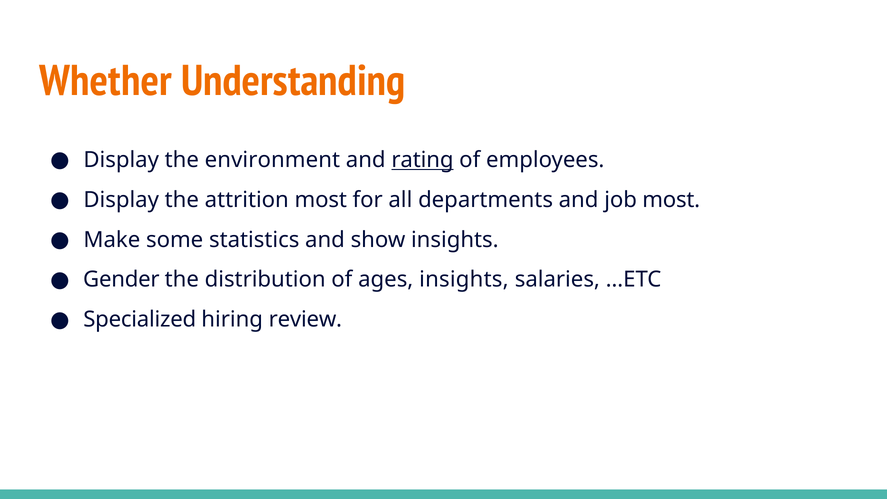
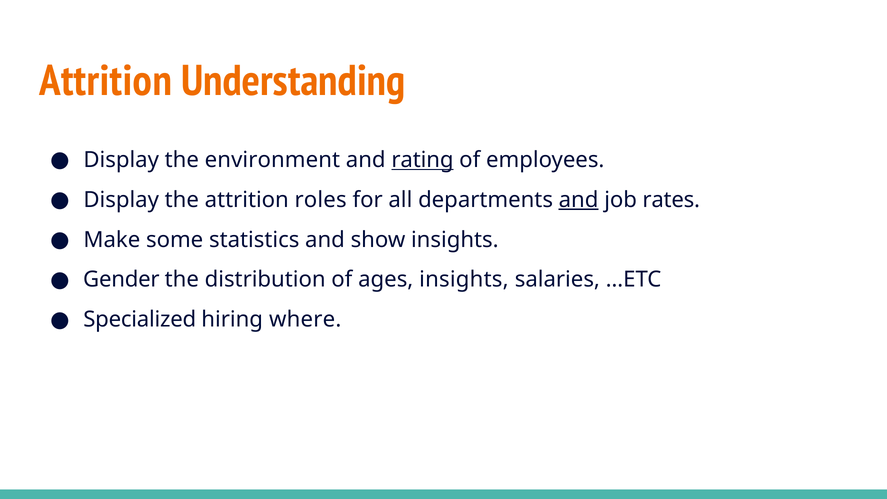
Whether: Whether -> Attrition (105, 81)
attrition most: most -> roles (321, 200)
and underline: none -> present (579, 200)
job most: most -> rates (671, 200)
review: review -> where (305, 320)
